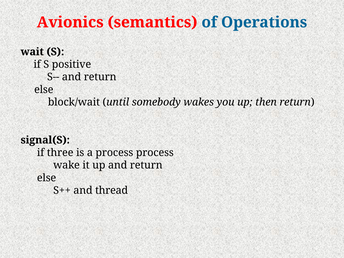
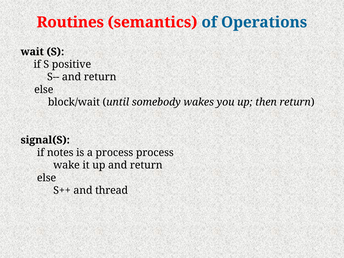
Avionics: Avionics -> Routines (70, 22)
three: three -> notes (60, 153)
